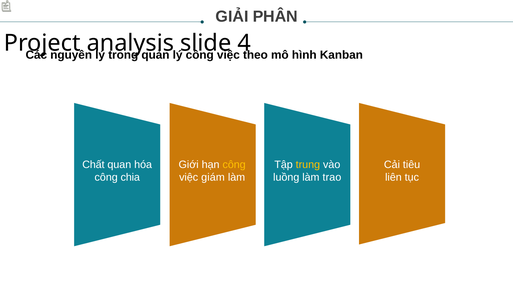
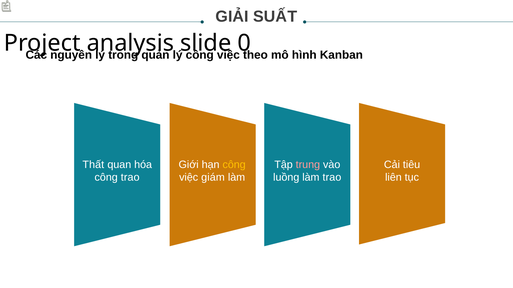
PHÂN: PHÂN -> SUẤT (275, 17)
4: 4 -> 0 (244, 43)
Chất: Chất -> Thất (93, 165)
trung colour: yellow -> pink (308, 165)
công chia: chia -> trao (130, 178)
